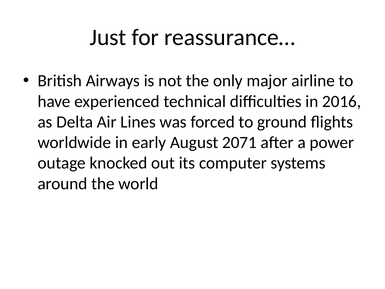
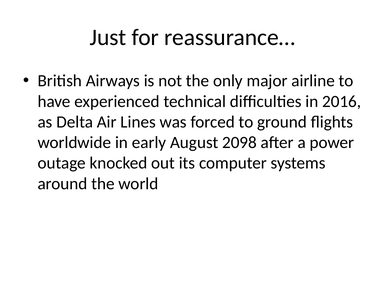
2071: 2071 -> 2098 (239, 142)
